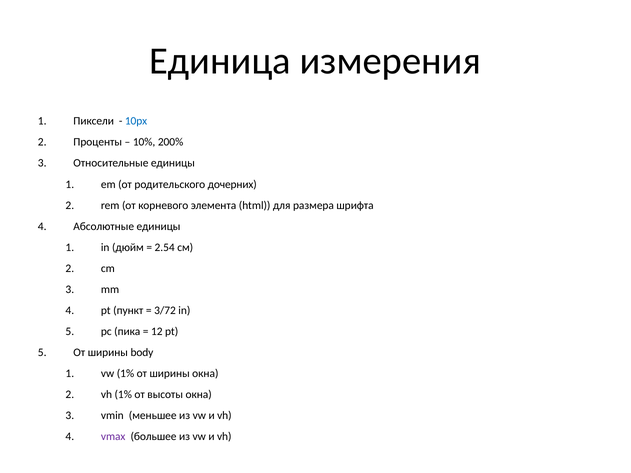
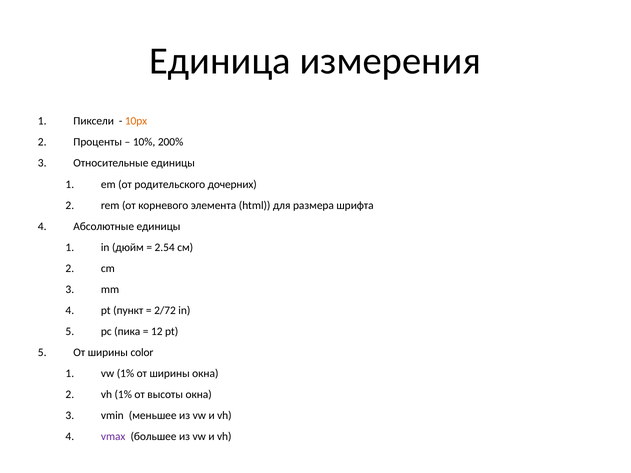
10px colour: blue -> orange (136, 121)
3/72: 3/72 -> 2/72 (165, 311)
body: body -> color (142, 353)
